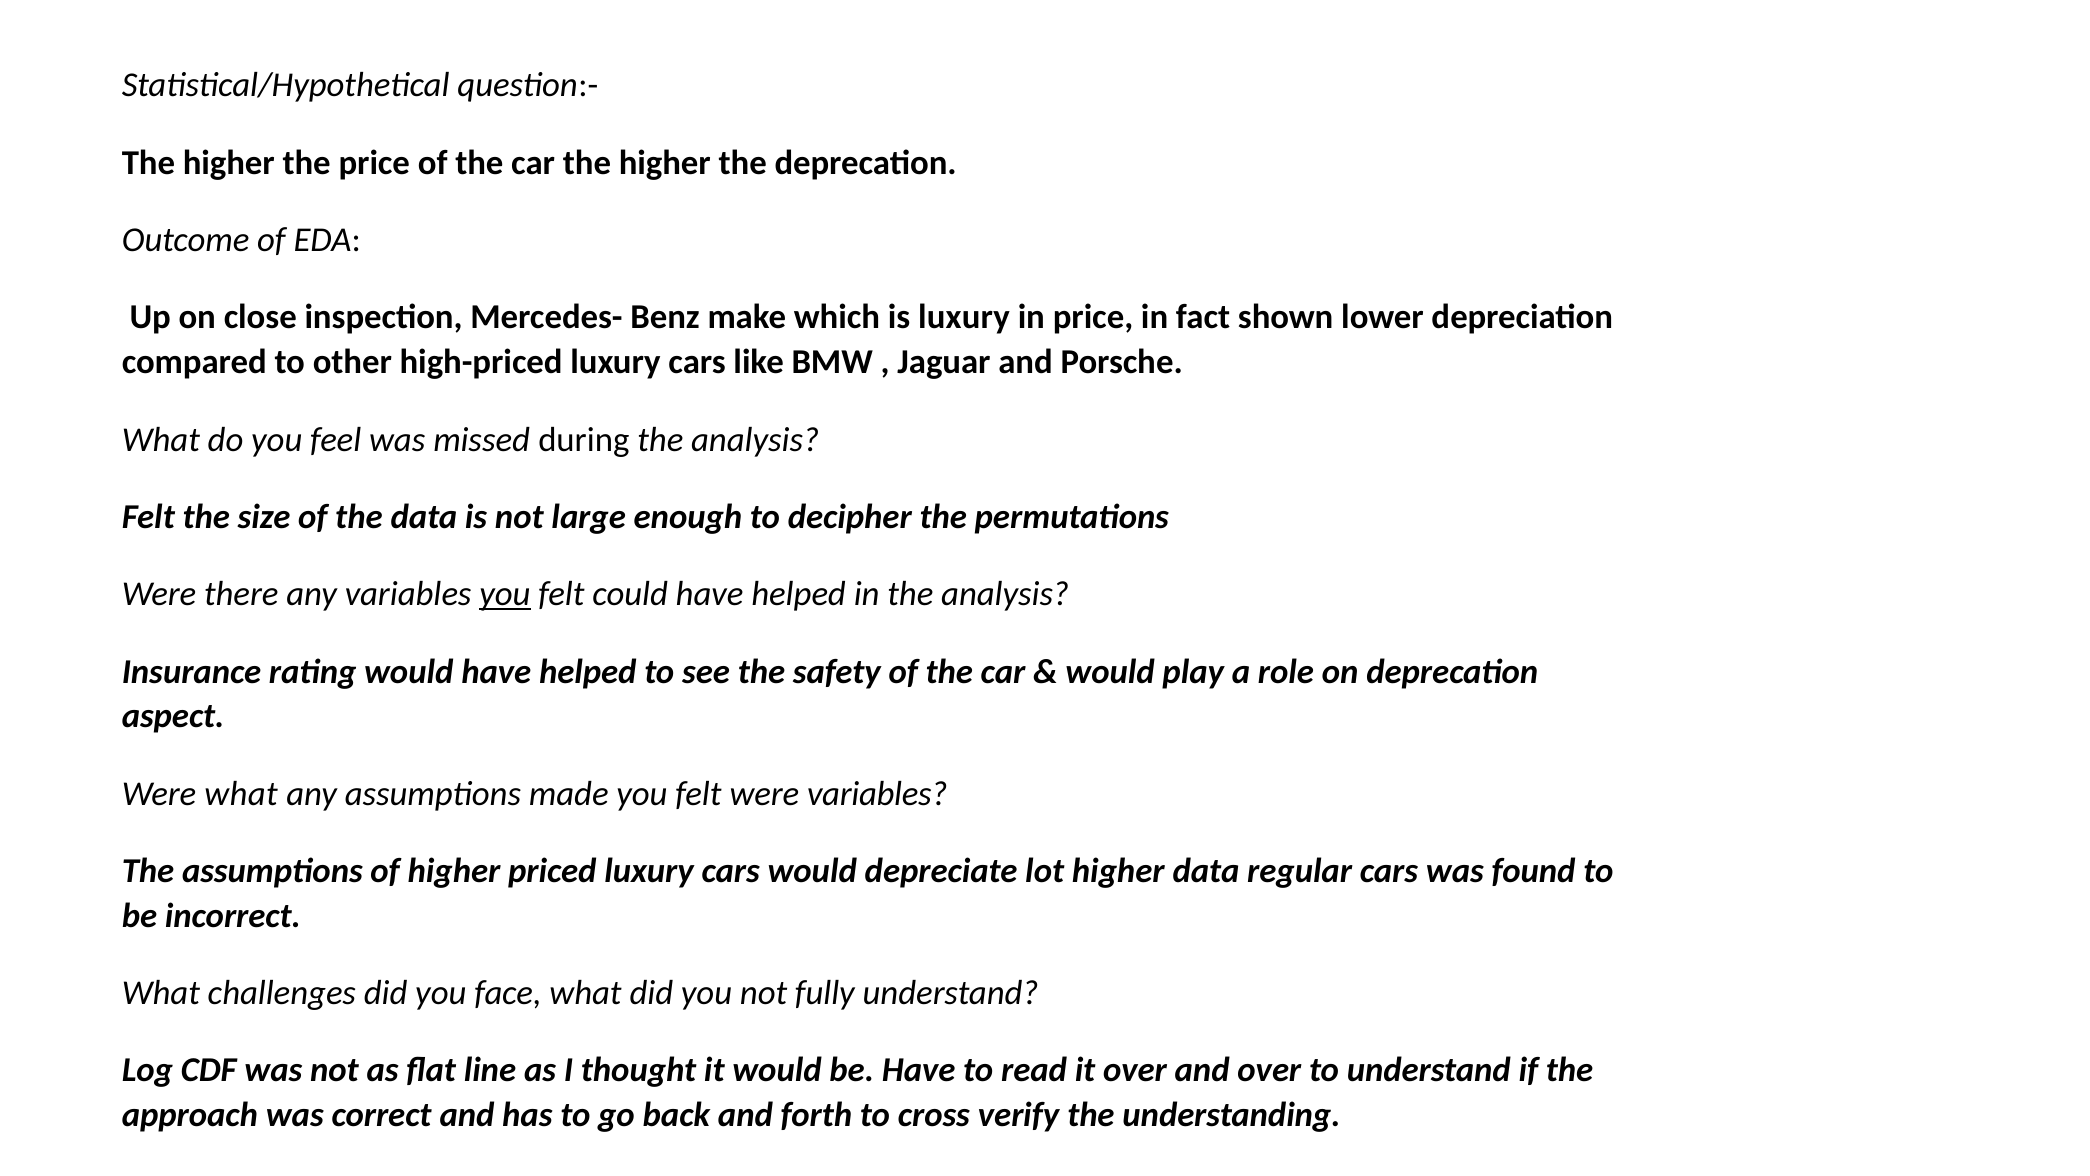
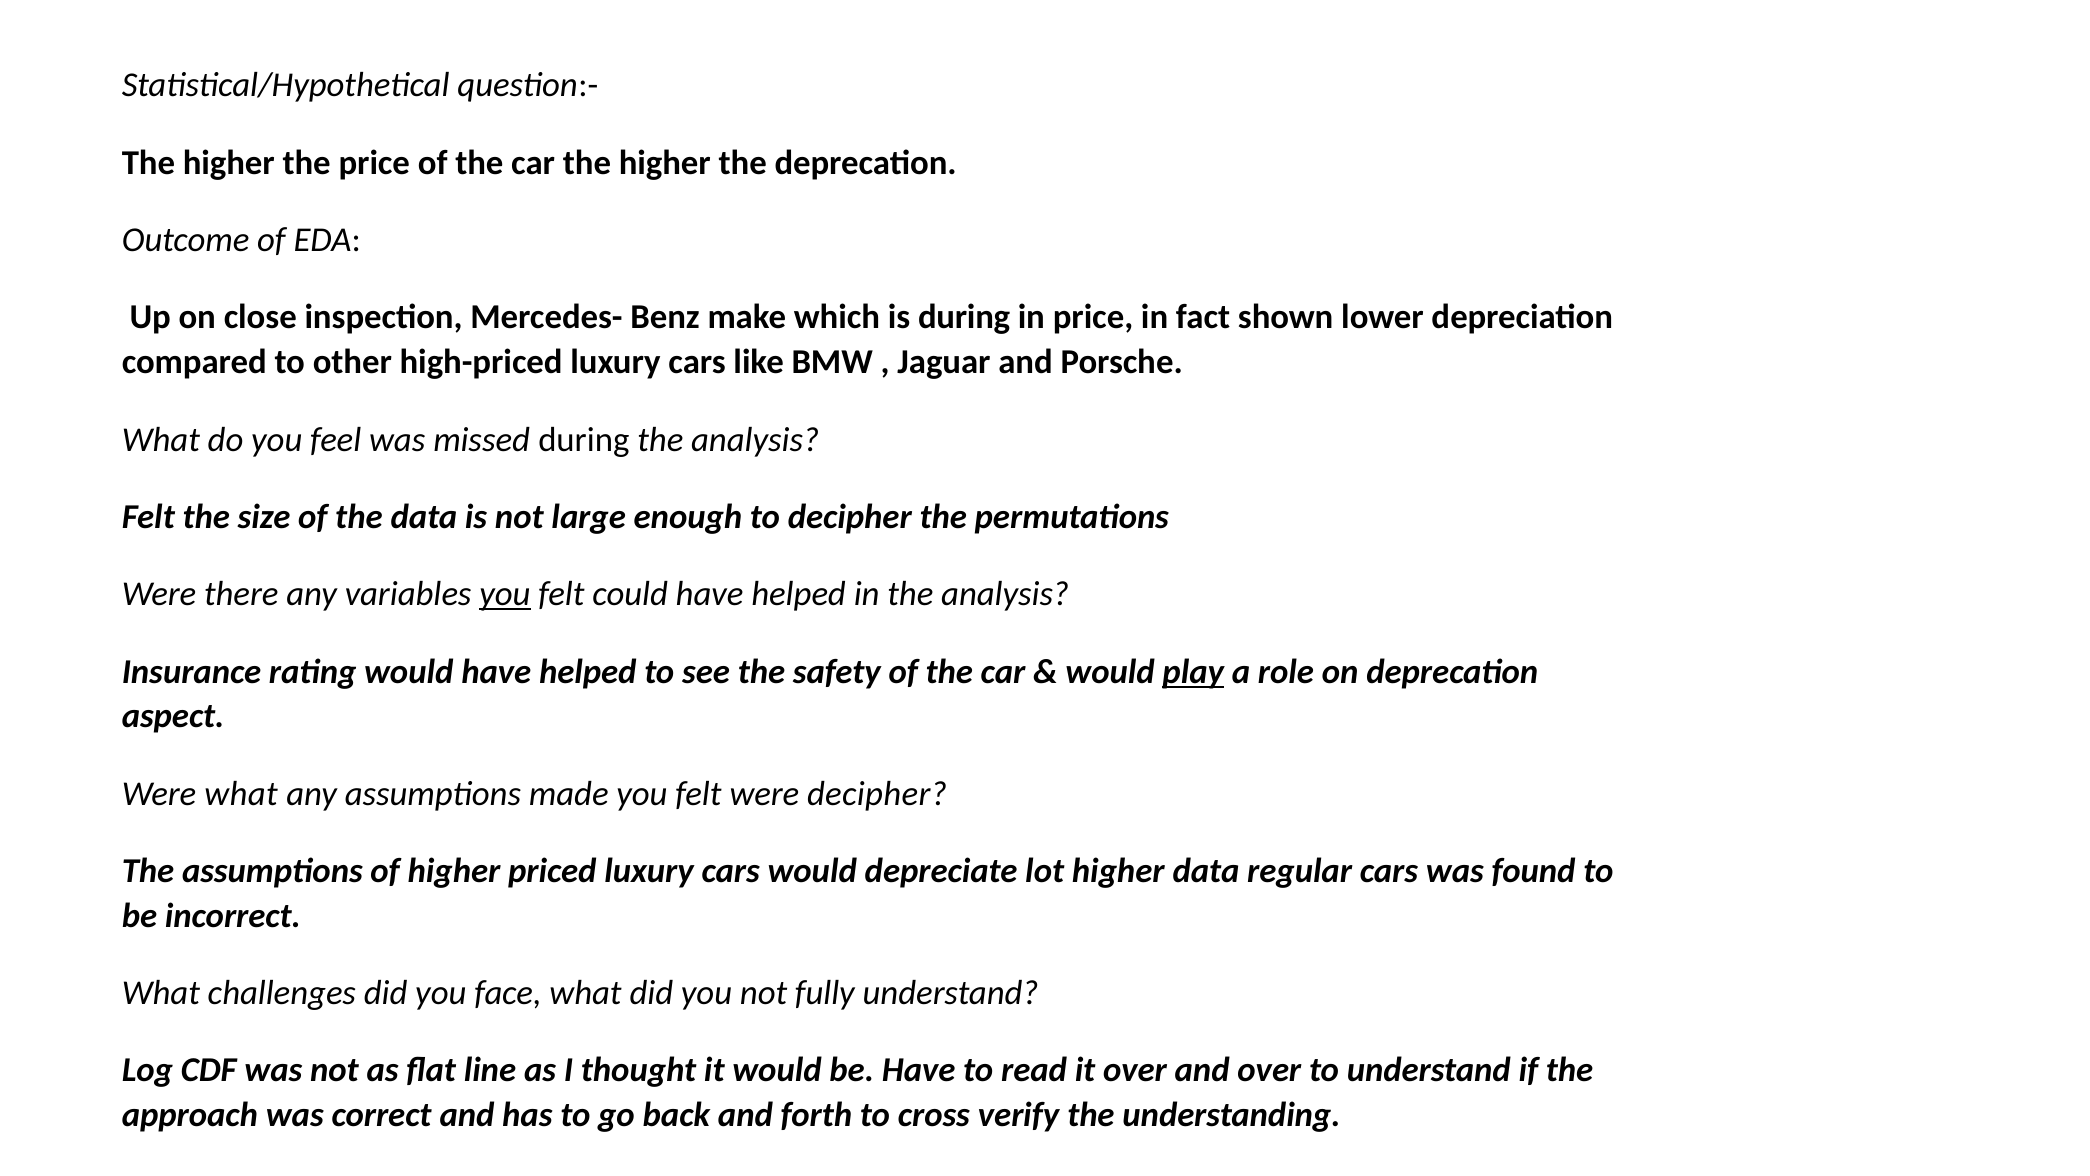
is luxury: luxury -> during (964, 317)
play underline: none -> present (1193, 671)
were variables: variables -> decipher (877, 793)
